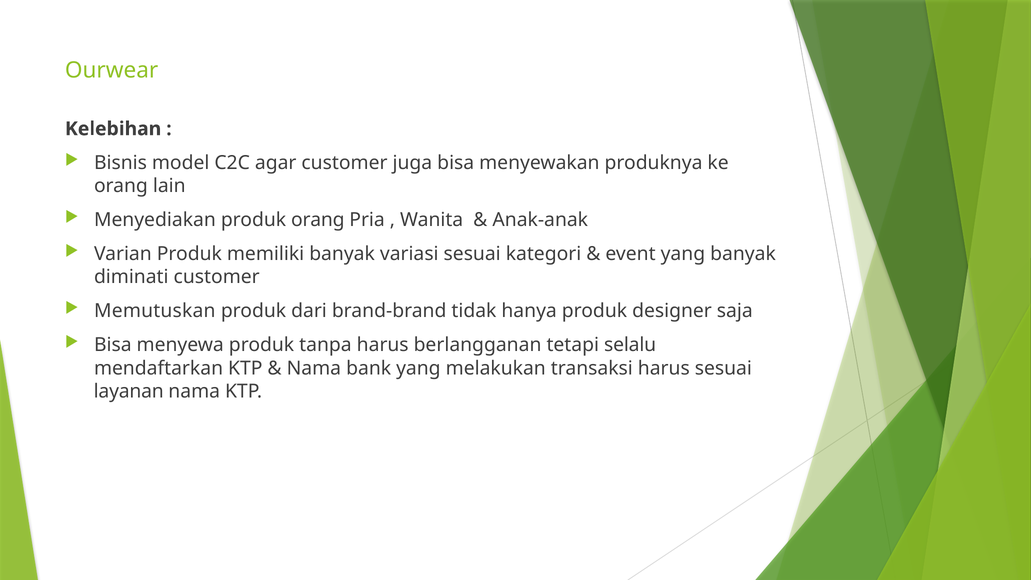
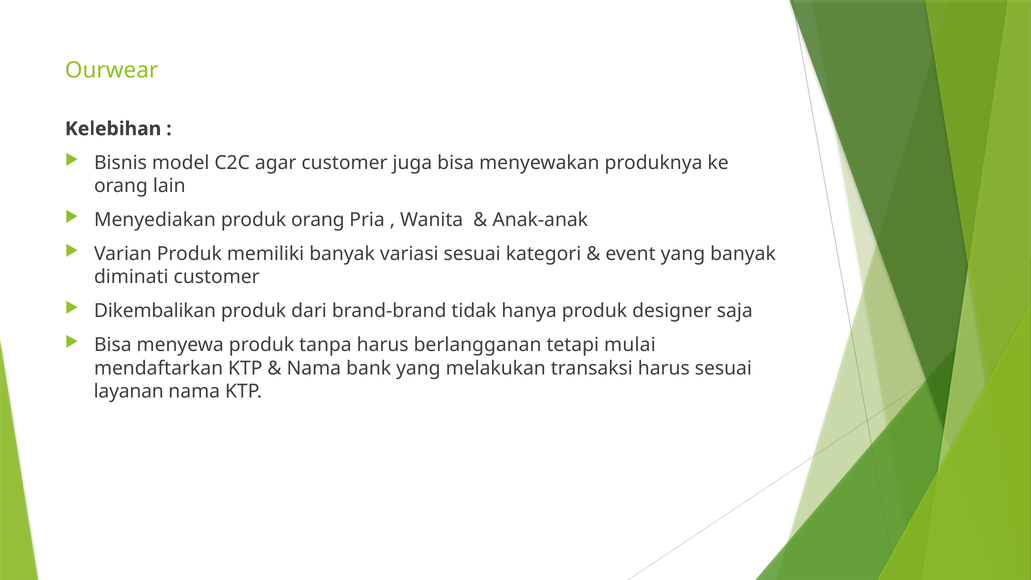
Memutuskan: Memutuskan -> Dikembalikan (155, 311)
selalu: selalu -> mulai (630, 345)
